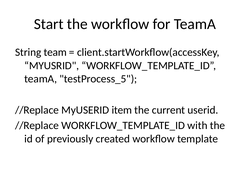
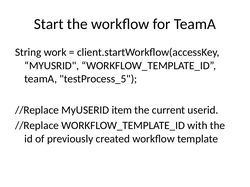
team: team -> work (55, 52)
